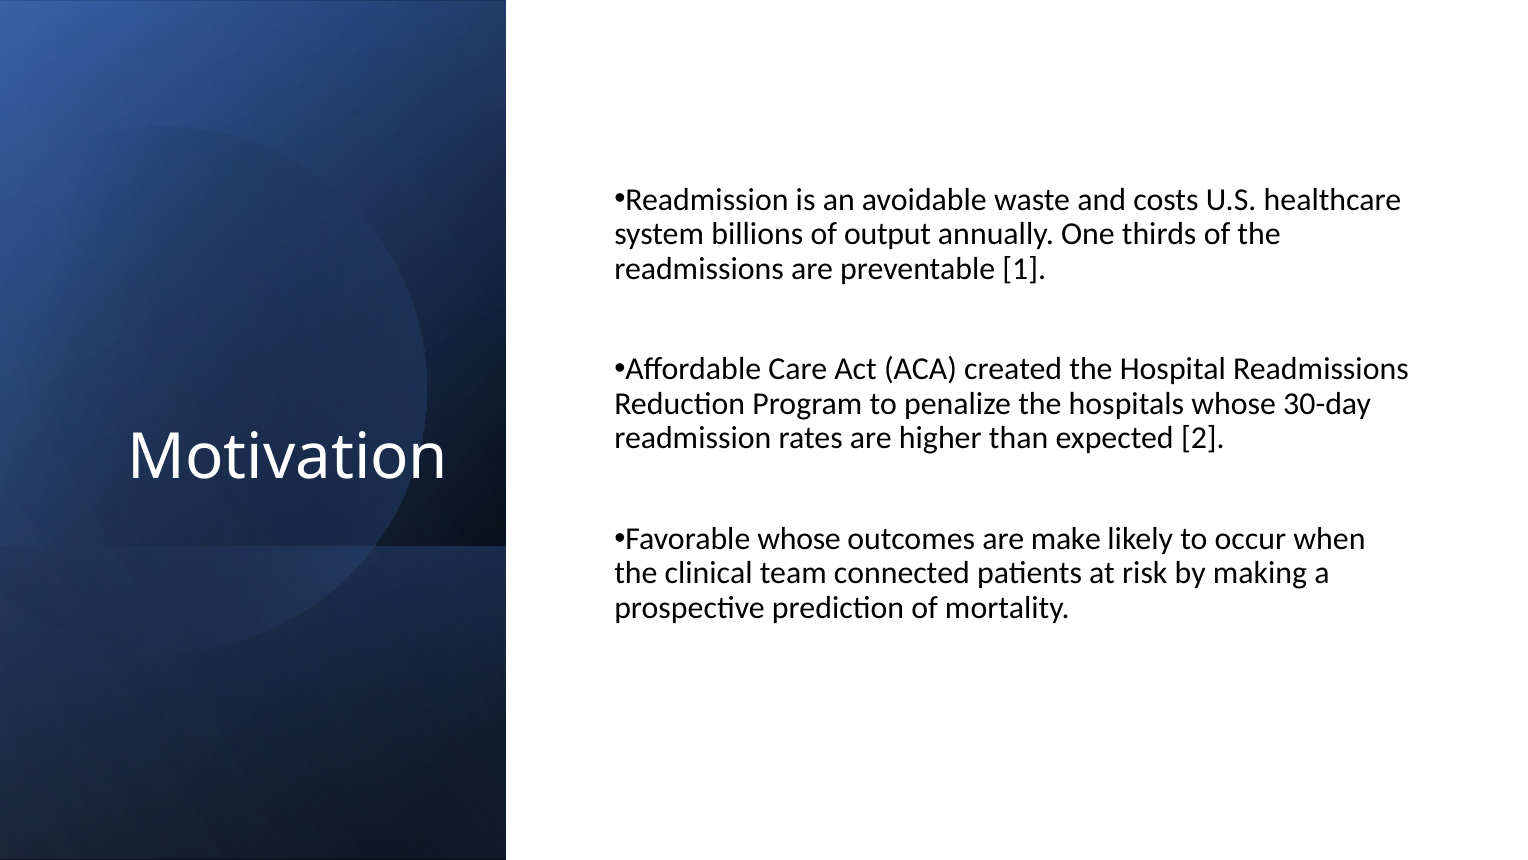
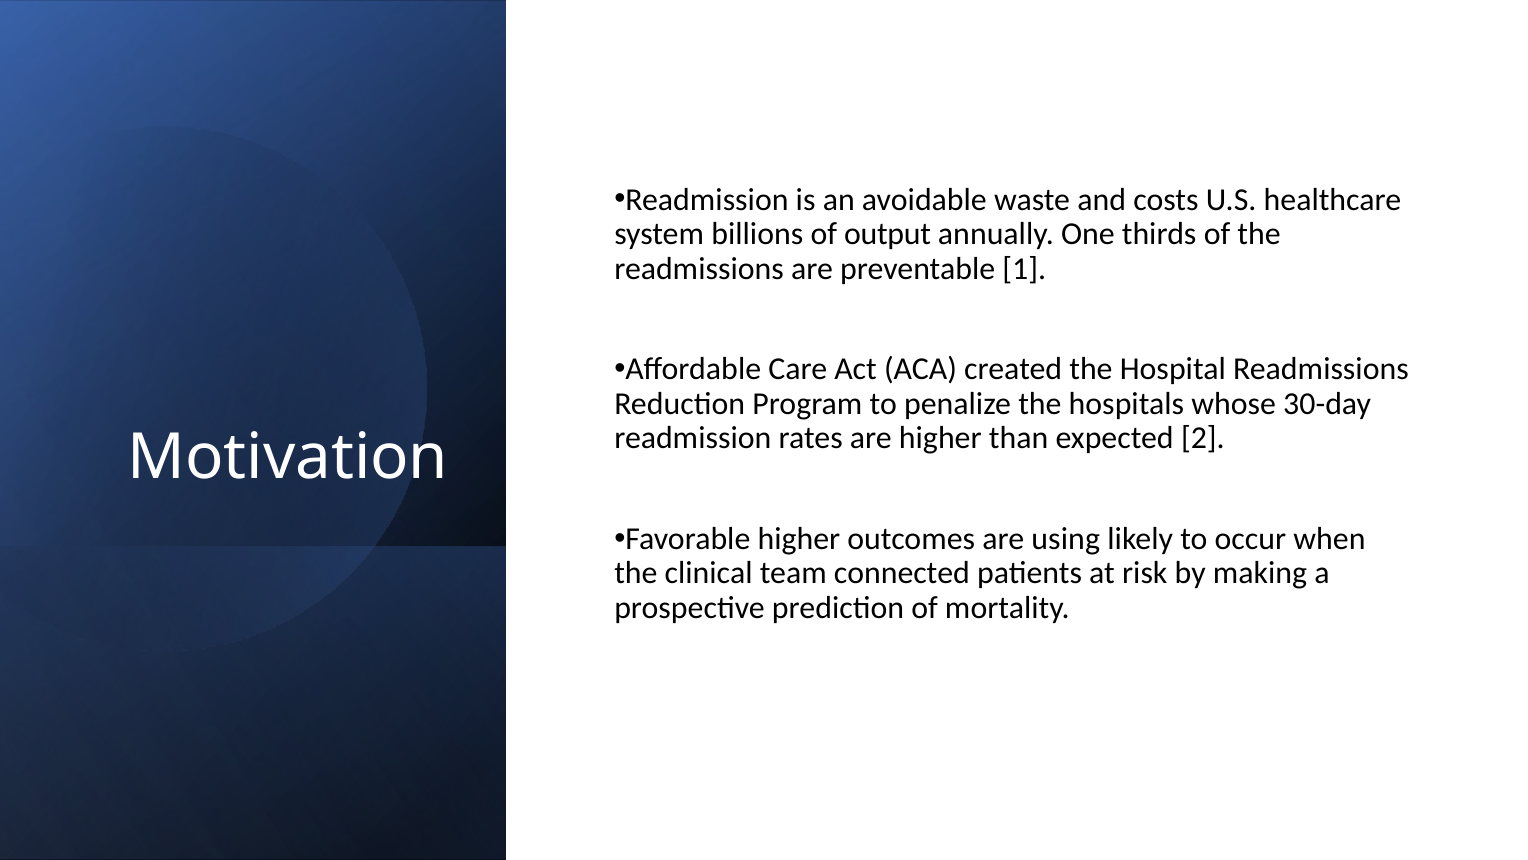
Favorable whose: whose -> higher (799, 539)
make: make -> using (1066, 539)
